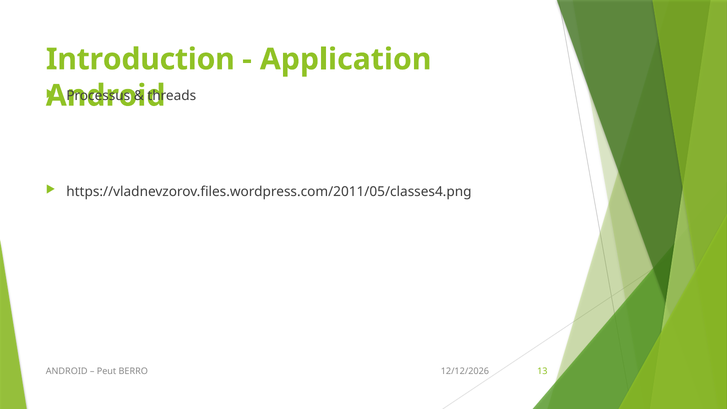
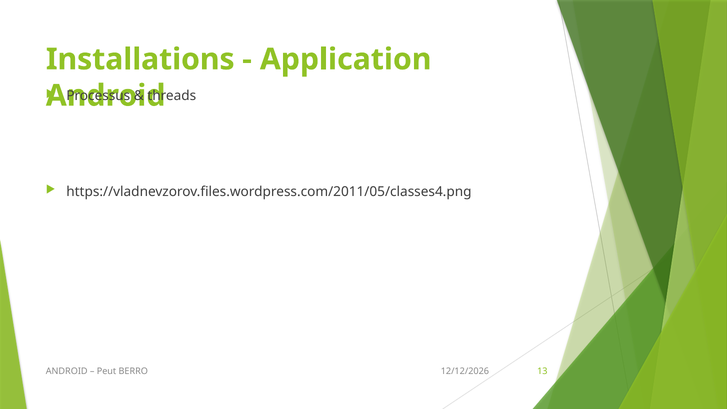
Introduction: Introduction -> Installations (140, 59)
